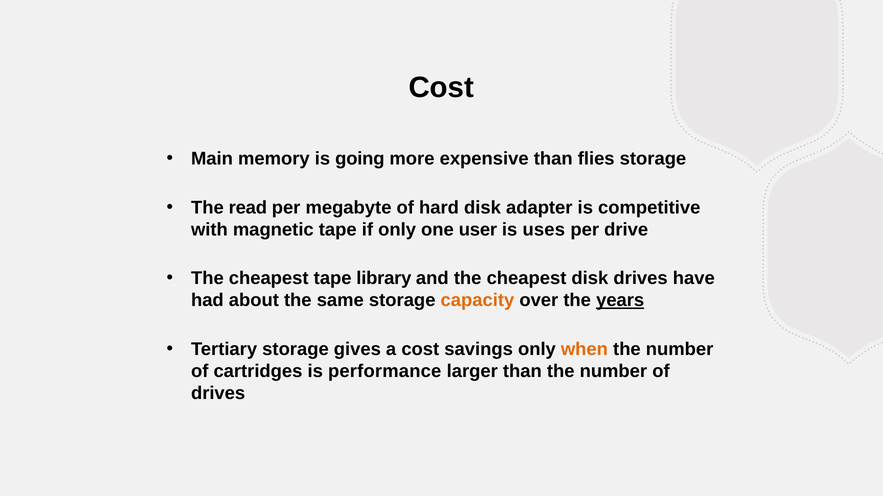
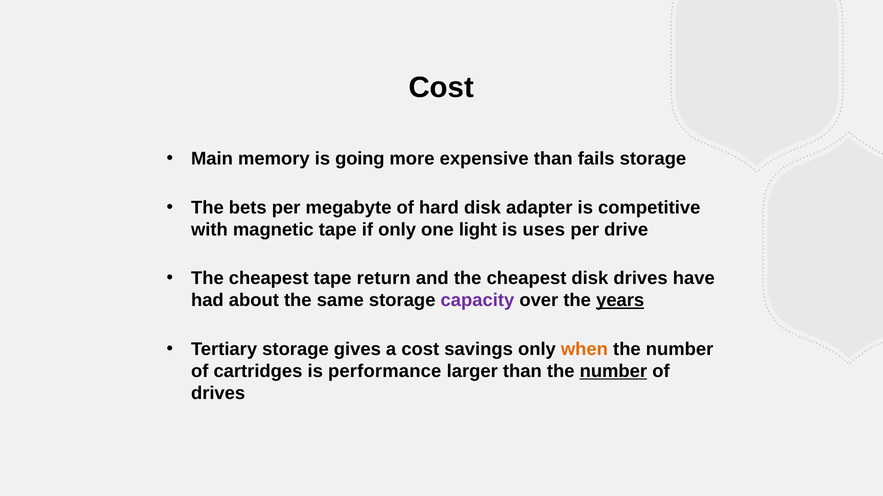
flies: flies -> fails (596, 159)
read: read -> bets (248, 208)
user: user -> light (478, 230)
library: library -> return (384, 279)
capacity colour: orange -> purple (477, 301)
number underline: none -> present (613, 372)
